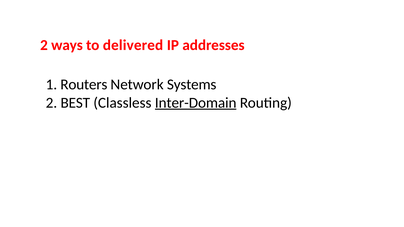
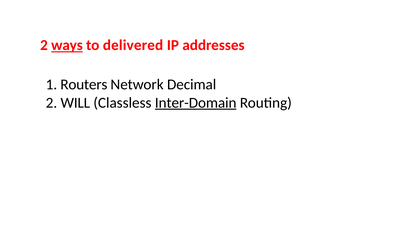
ways underline: none -> present (67, 45)
Systems: Systems -> Decimal (192, 85)
BEST: BEST -> WILL (75, 103)
